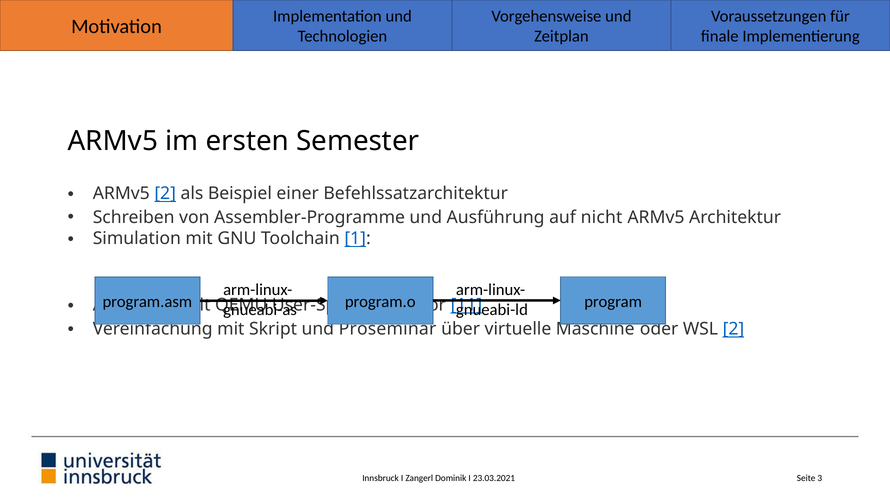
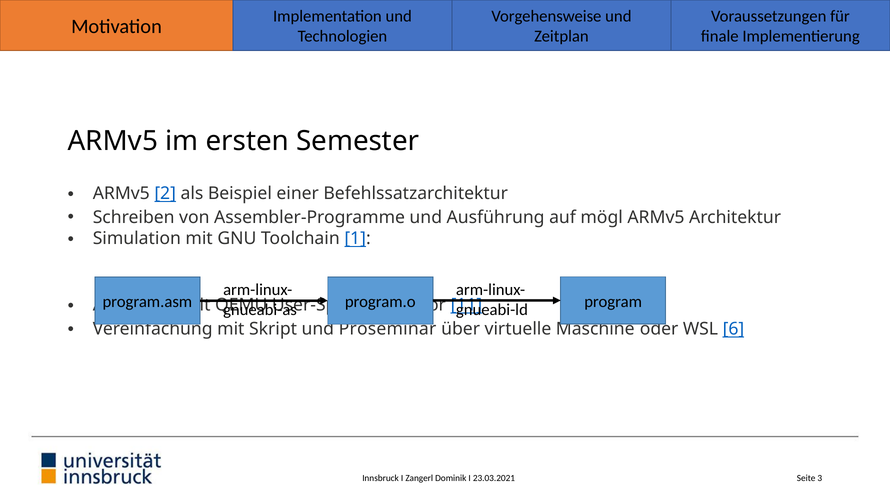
nicht: nicht -> mögl (602, 217)
WSL 2: 2 -> 6 (733, 329)
